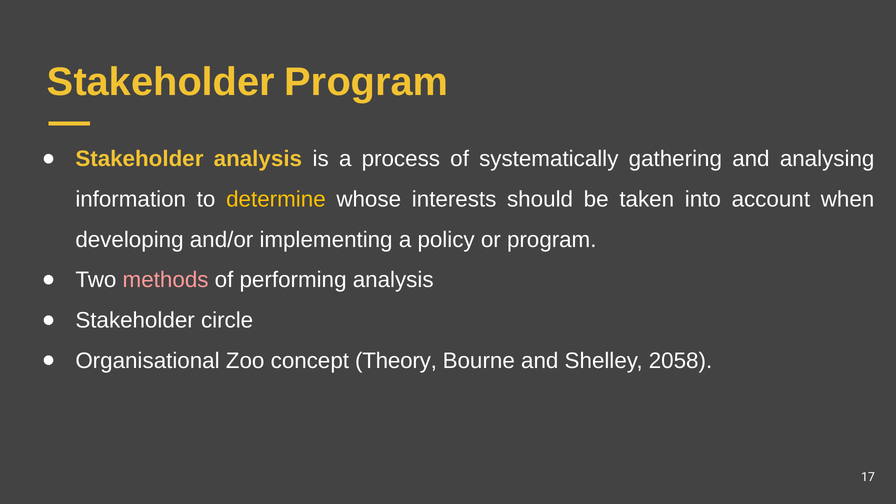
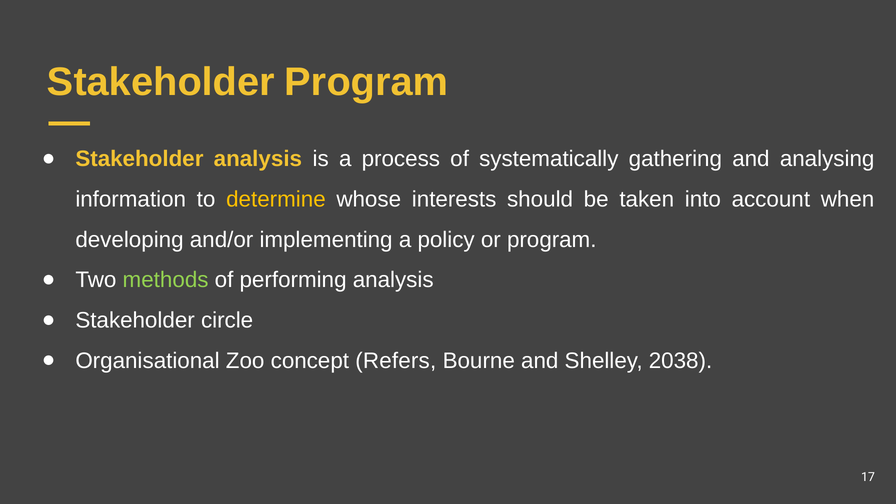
methods colour: pink -> light green (166, 280)
Theory: Theory -> Refers (396, 361)
2058: 2058 -> 2038 (681, 361)
